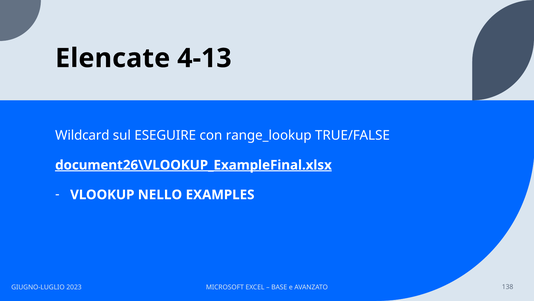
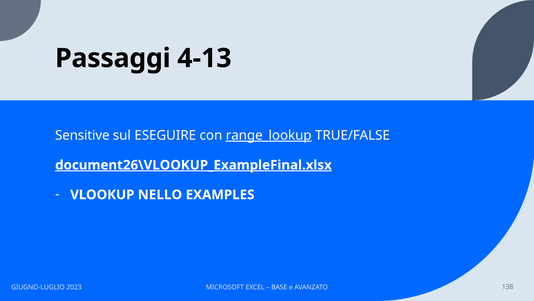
Elencate: Elencate -> Passaggi (113, 58)
Wildcard: Wildcard -> Sensitive (82, 135)
range_lookup underline: none -> present (269, 135)
